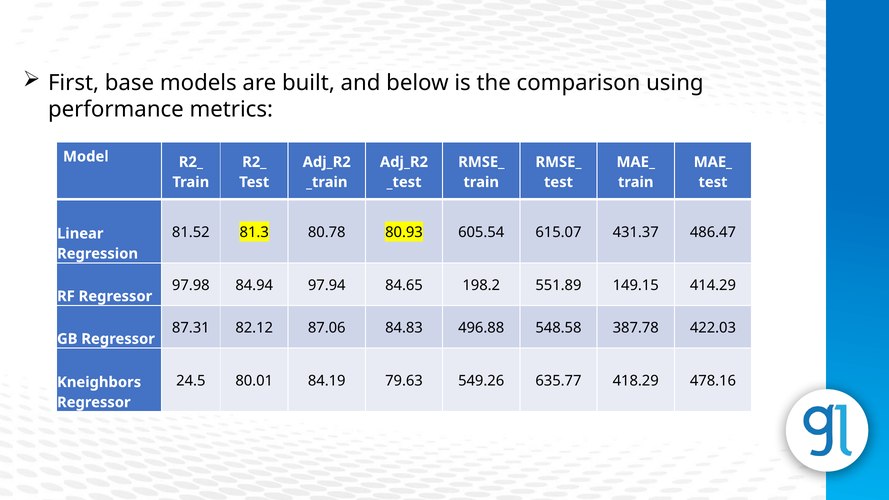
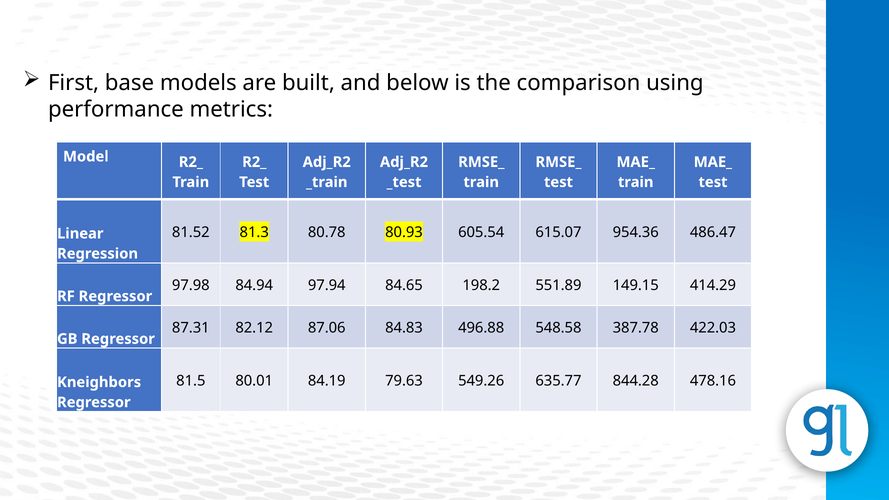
431.37: 431.37 -> 954.36 (636, 232)
24.5: 24.5 -> 81.5 (191, 381)
418.29: 418.29 -> 844.28 (636, 381)
